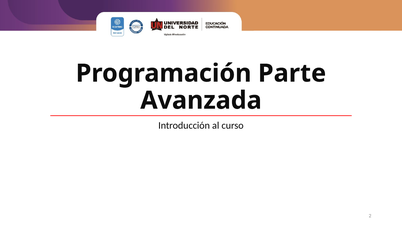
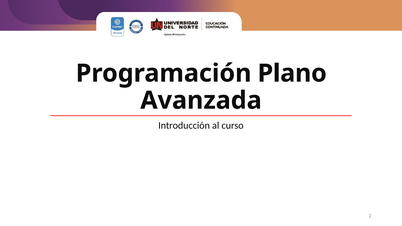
Parte: Parte -> Plano (292, 73)
